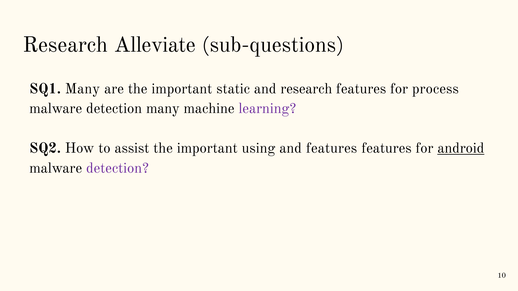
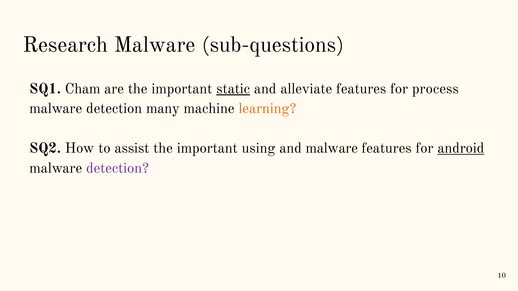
Research Alleviate: Alleviate -> Malware (155, 45)
SQ1 Many: Many -> Cham (83, 89)
static underline: none -> present (233, 89)
and research: research -> alleviate (306, 89)
learning colour: purple -> orange (267, 109)
and features: features -> malware (332, 148)
